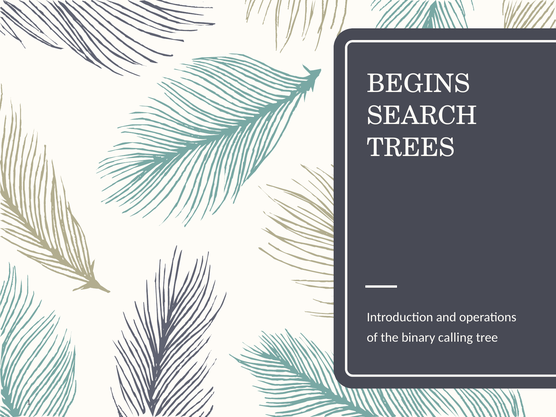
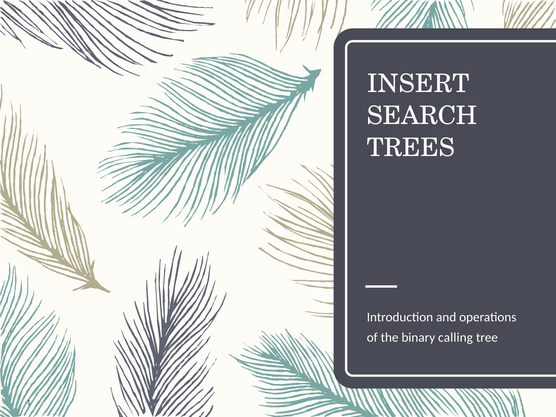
BEGINS: BEGINS -> INSERT (418, 84)
